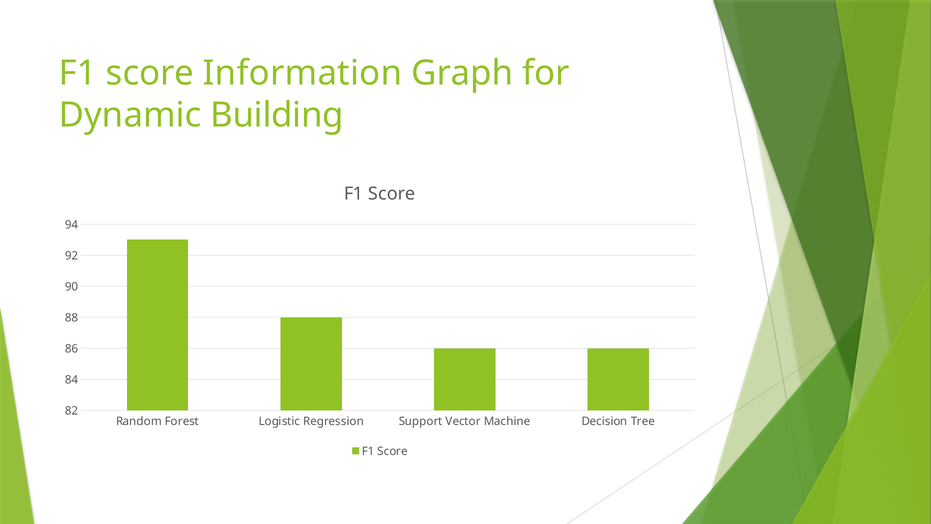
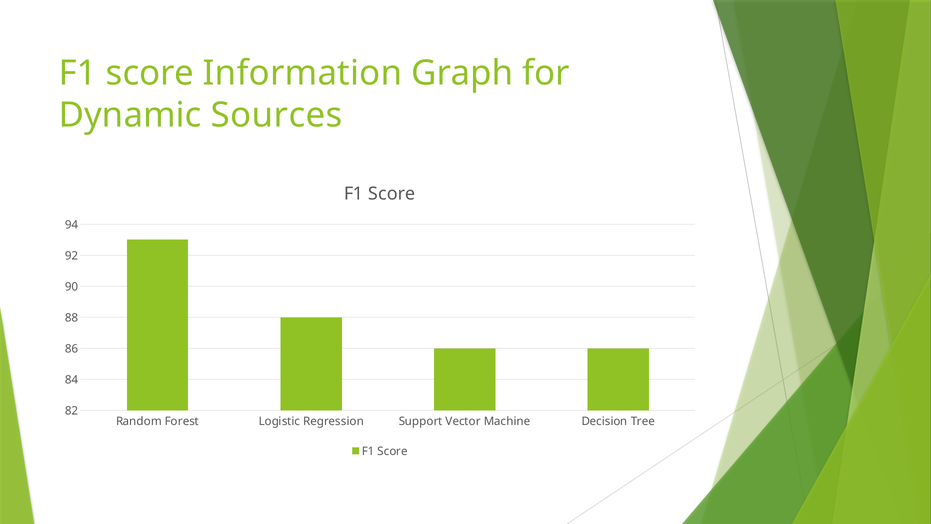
Building: Building -> Sources (277, 115)
